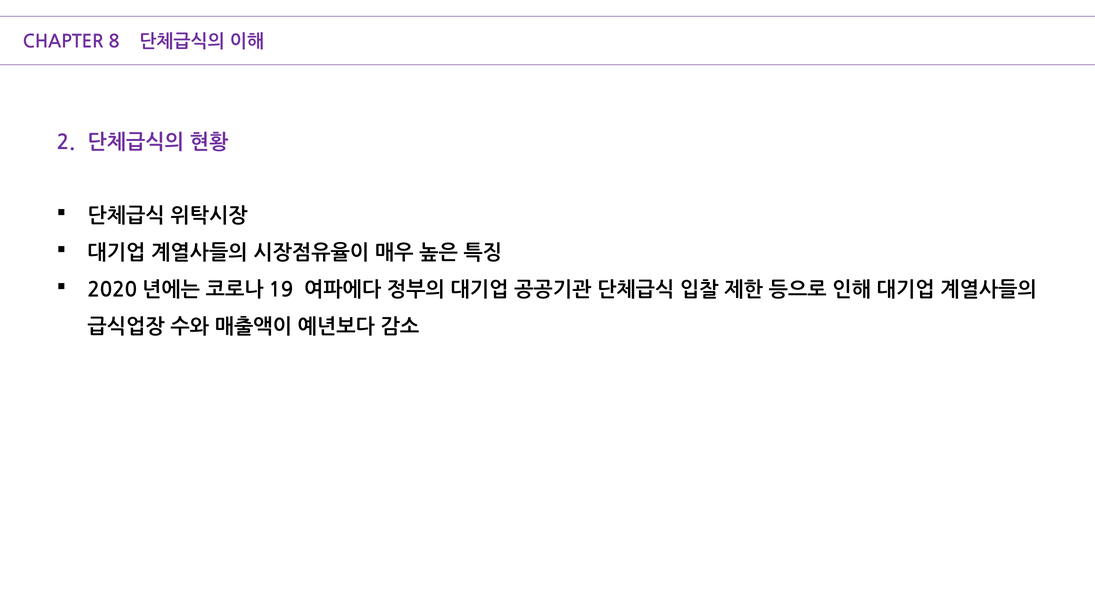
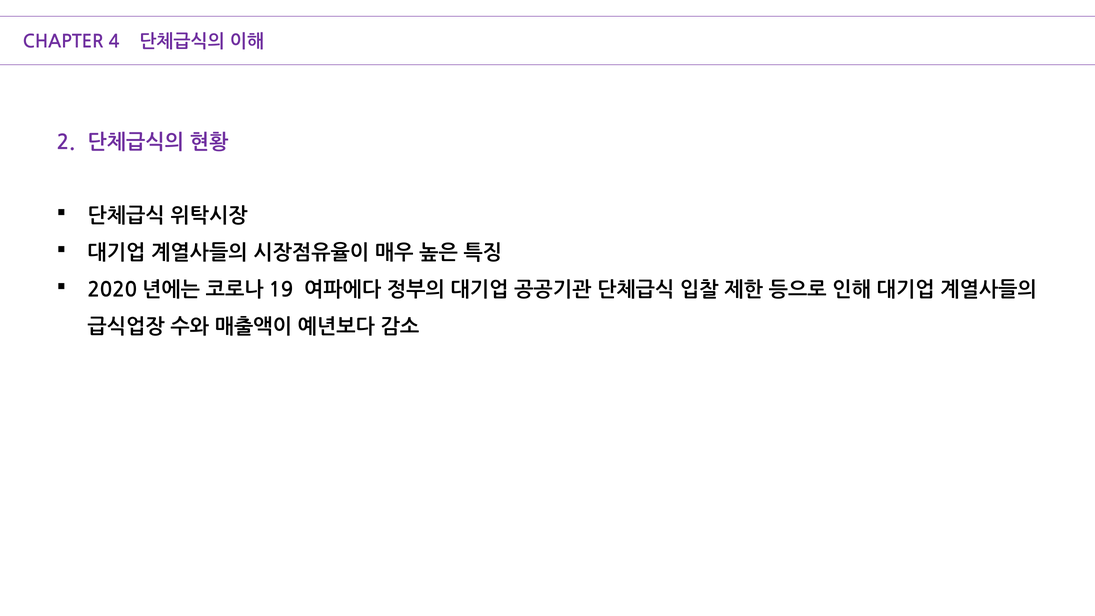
8: 8 -> 4 (114, 42)
